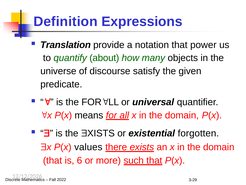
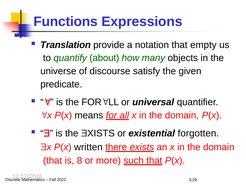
Definition: Definition -> Functions (66, 22)
power: power -> empty (203, 45)
values: values -> written (88, 147)
6: 6 -> 8 (79, 160)
